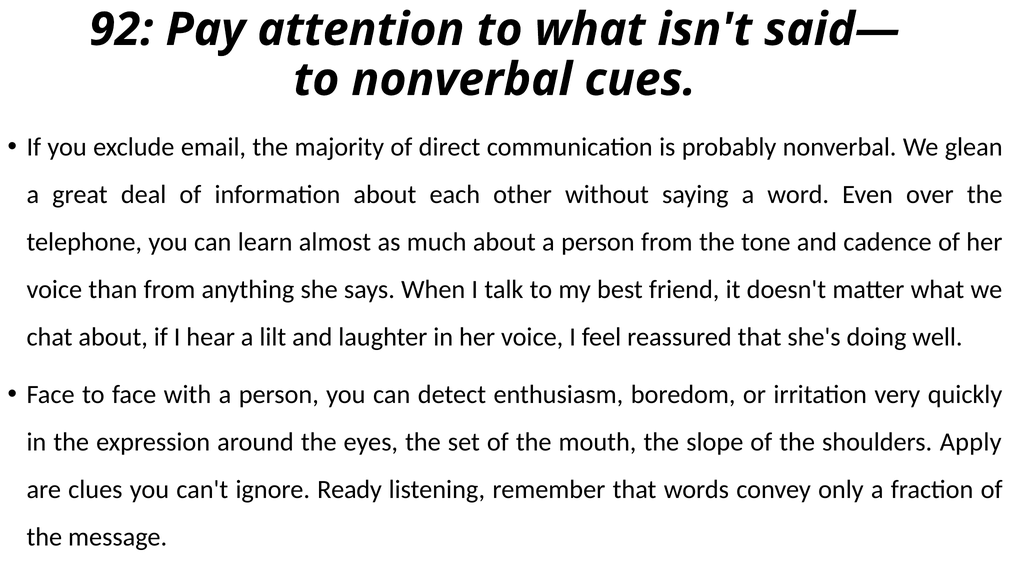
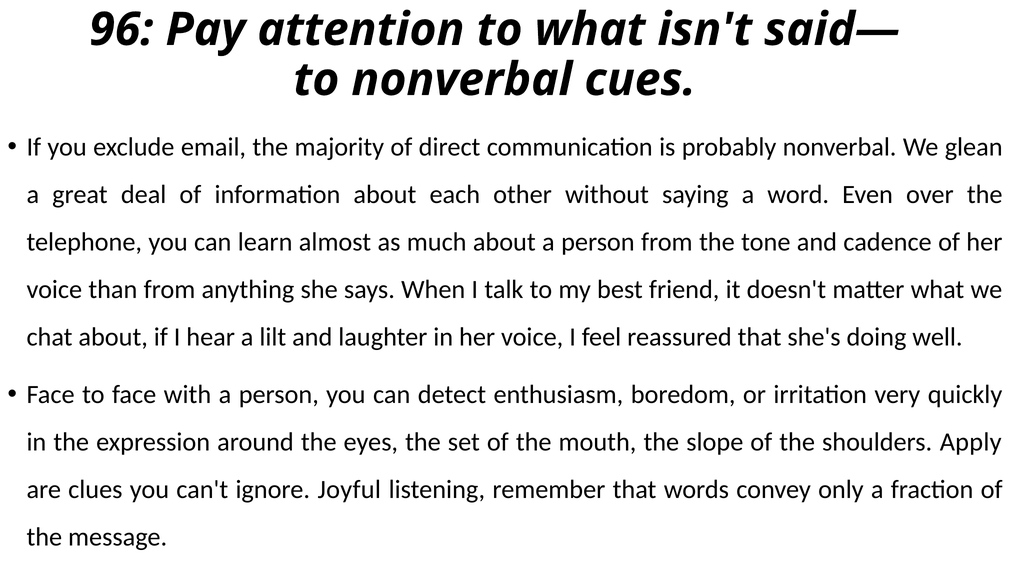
92: 92 -> 96 (121, 30)
Ready: Ready -> Joyful (349, 489)
